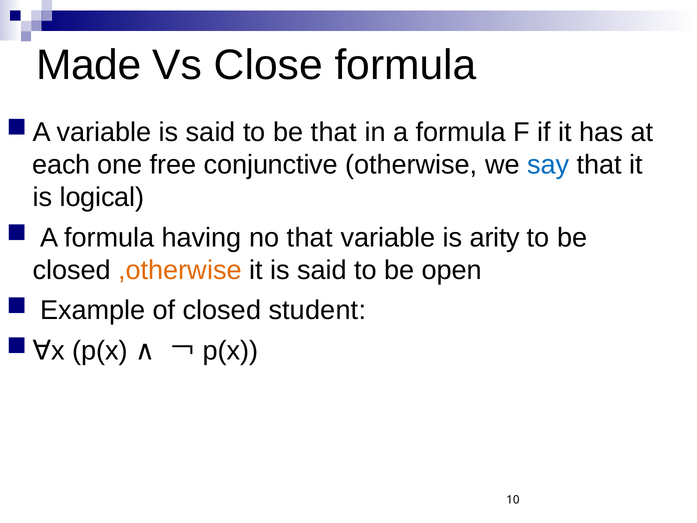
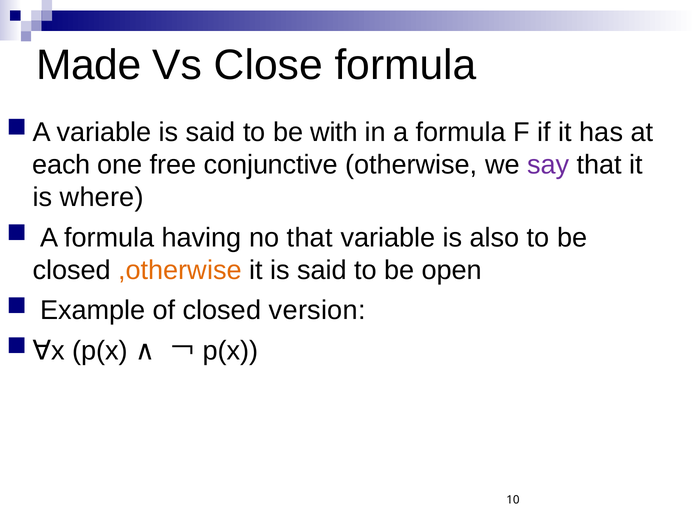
be that: that -> with (334, 132)
say colour: blue -> purple (548, 165)
logical: logical -> where (102, 197)
arity: arity -> also (495, 238)
student: student -> version (317, 310)
